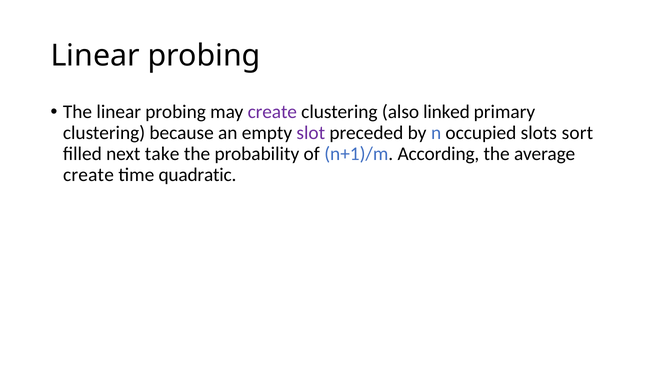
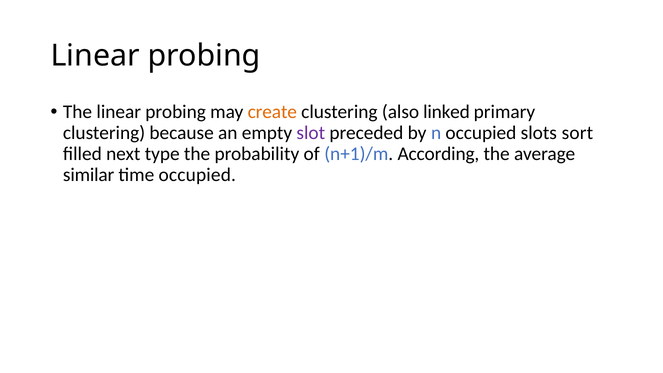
create colour: purple -> orange (272, 112)
take: take -> type (162, 154)
create: create -> similar (89, 175)
time quadratic: quadratic -> occupied (197, 175)
